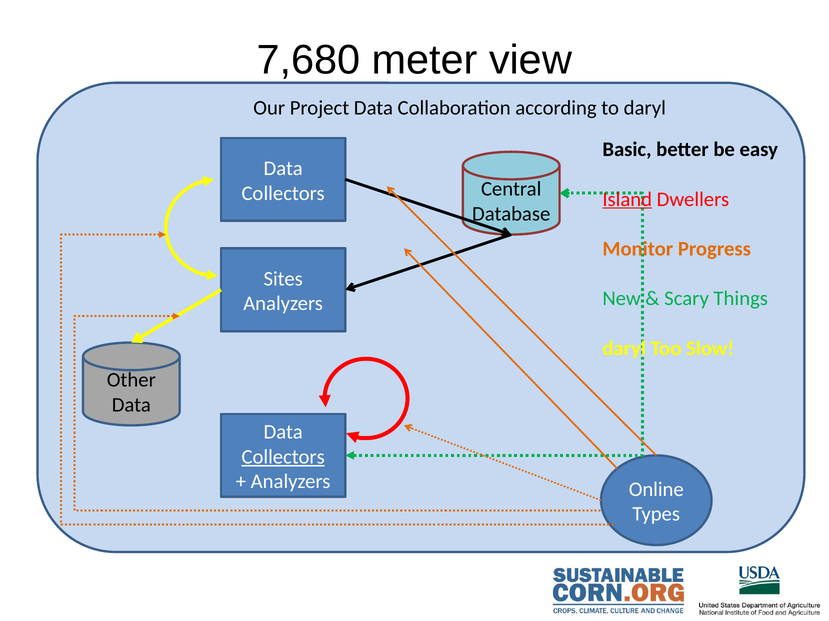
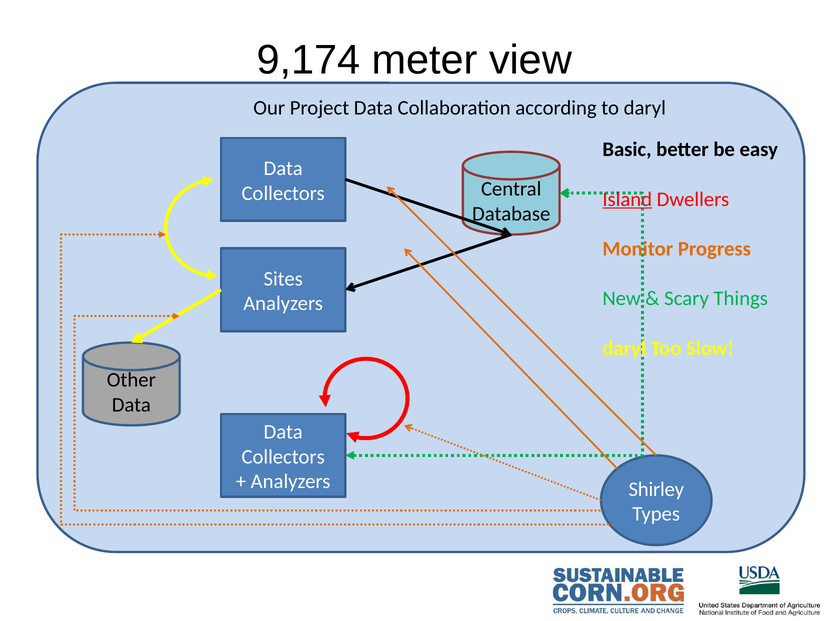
7,680: 7,680 -> 9,174 (308, 60)
Collectors underline: present -> none (283, 457)
Online: Online -> Shirley (656, 490)
